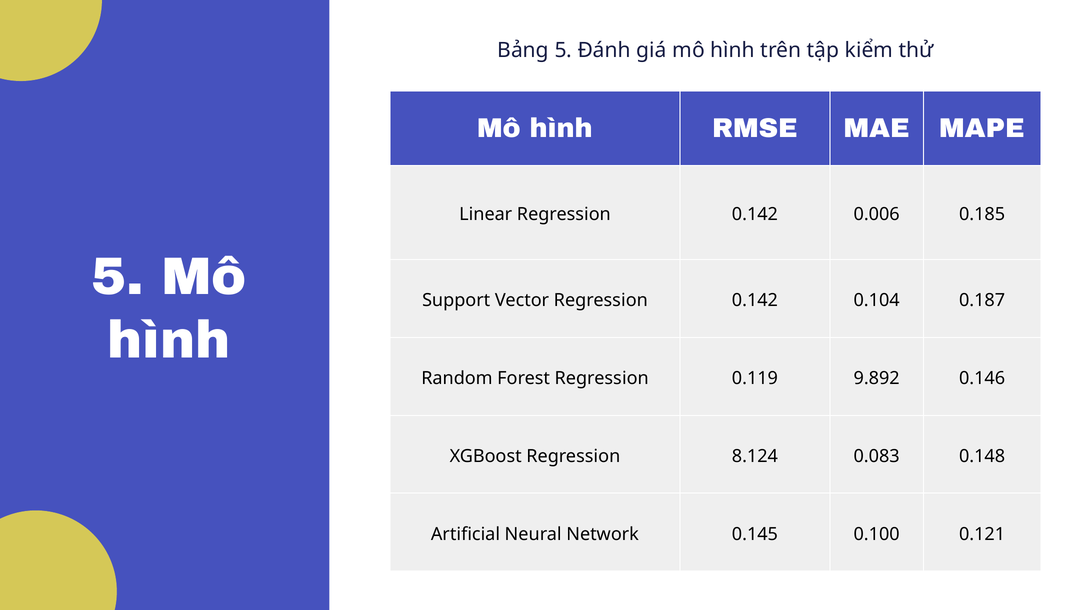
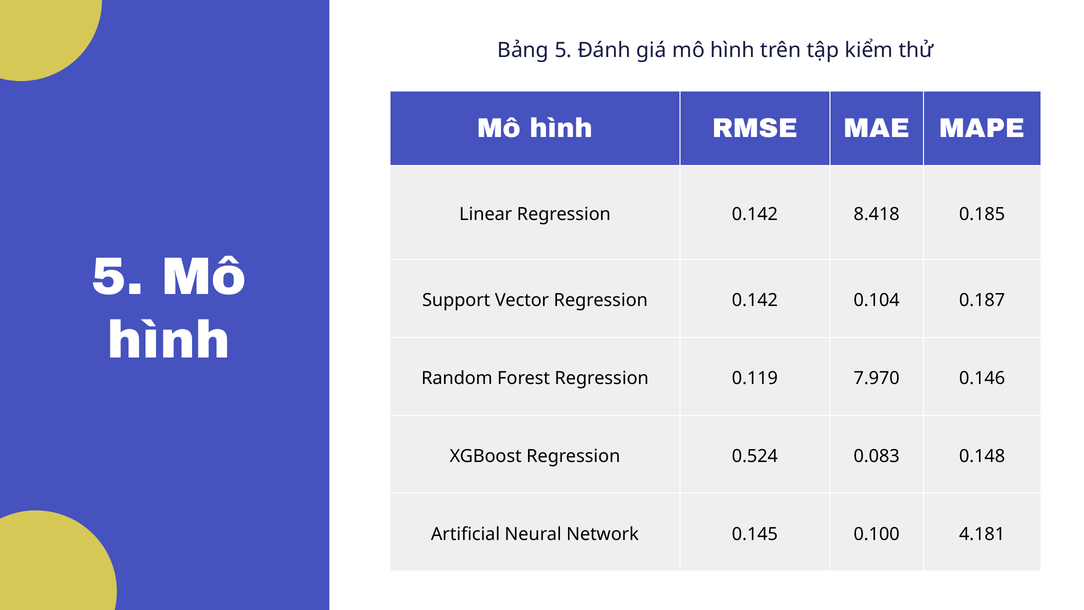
0.006: 0.006 -> 8.418 (877, 214)
9.892: 9.892 -> 7.970 (877, 378)
8.124: 8.124 -> 0.524 (755, 456)
0.121: 0.121 -> 4.181 (982, 534)
